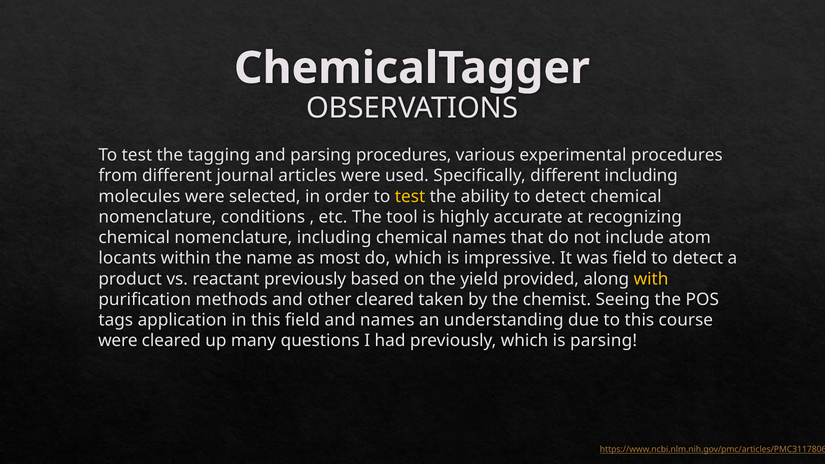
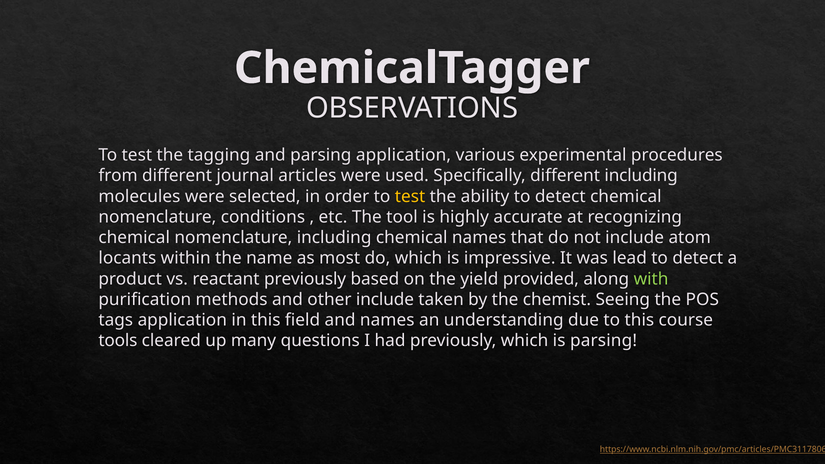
parsing procedures: procedures -> application (404, 155)
was field: field -> lead (630, 258)
with colour: yellow -> light green (651, 279)
other cleared: cleared -> include (385, 300)
were: were -> tools (118, 341)
